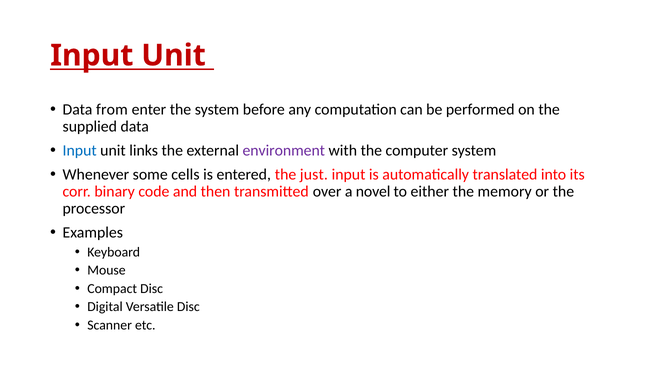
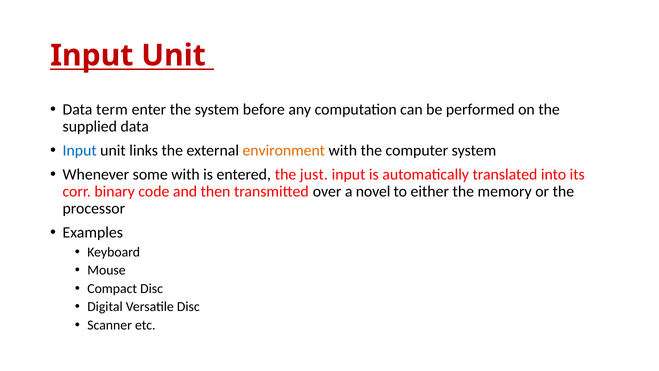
from: from -> term (112, 110)
environment colour: purple -> orange (284, 151)
some cells: cells -> with (186, 174)
